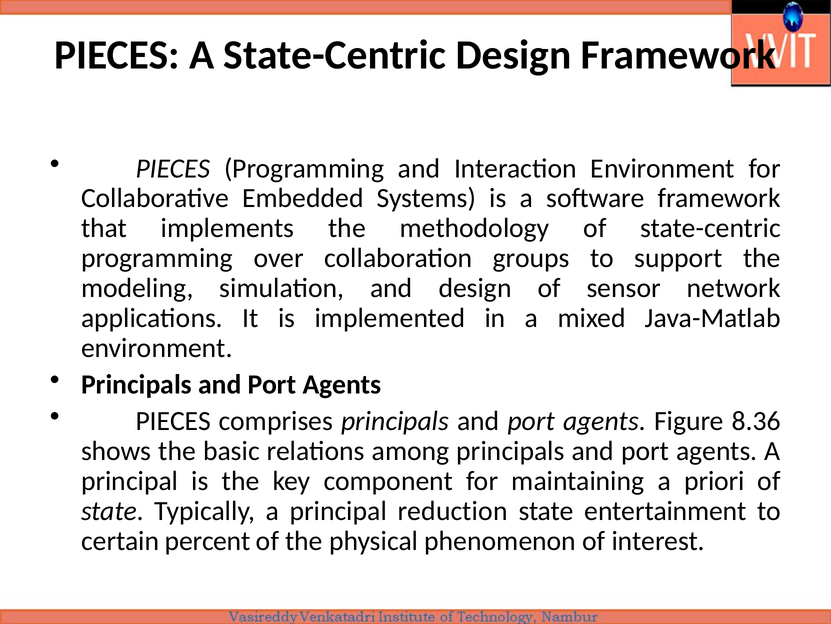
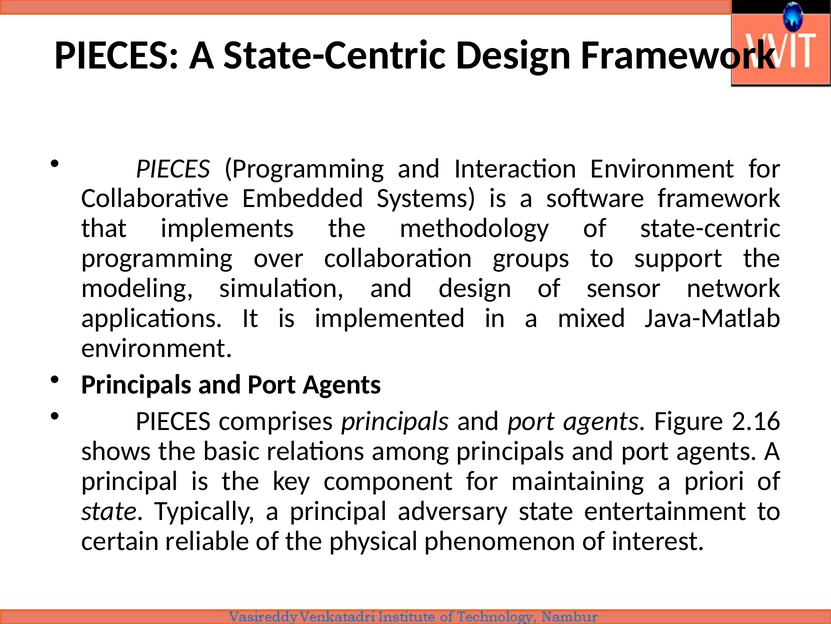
8.36: 8.36 -> 2.16 (756, 421)
reduction: reduction -> adversary (453, 510)
percent: percent -> reliable (208, 540)
